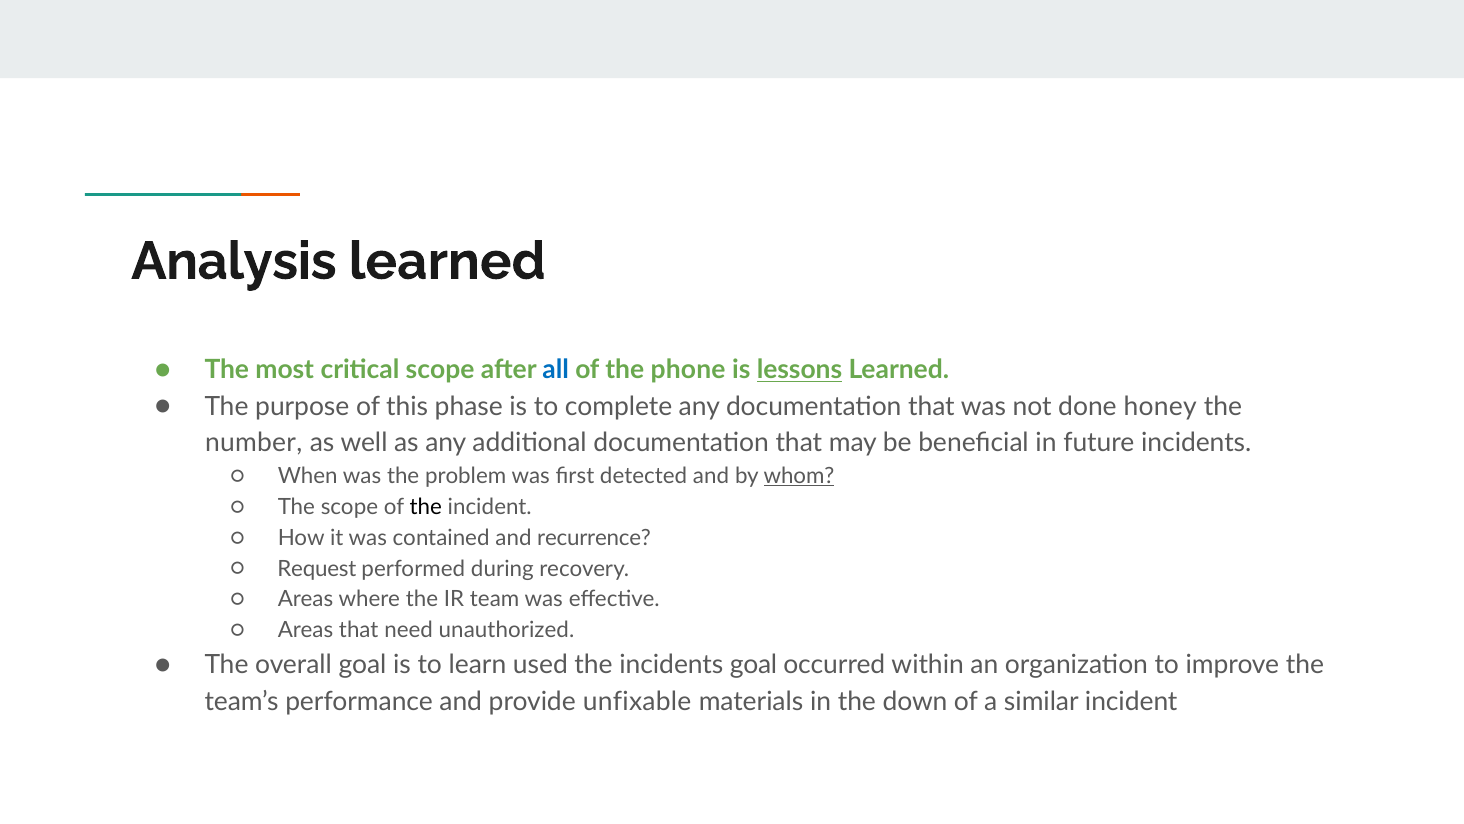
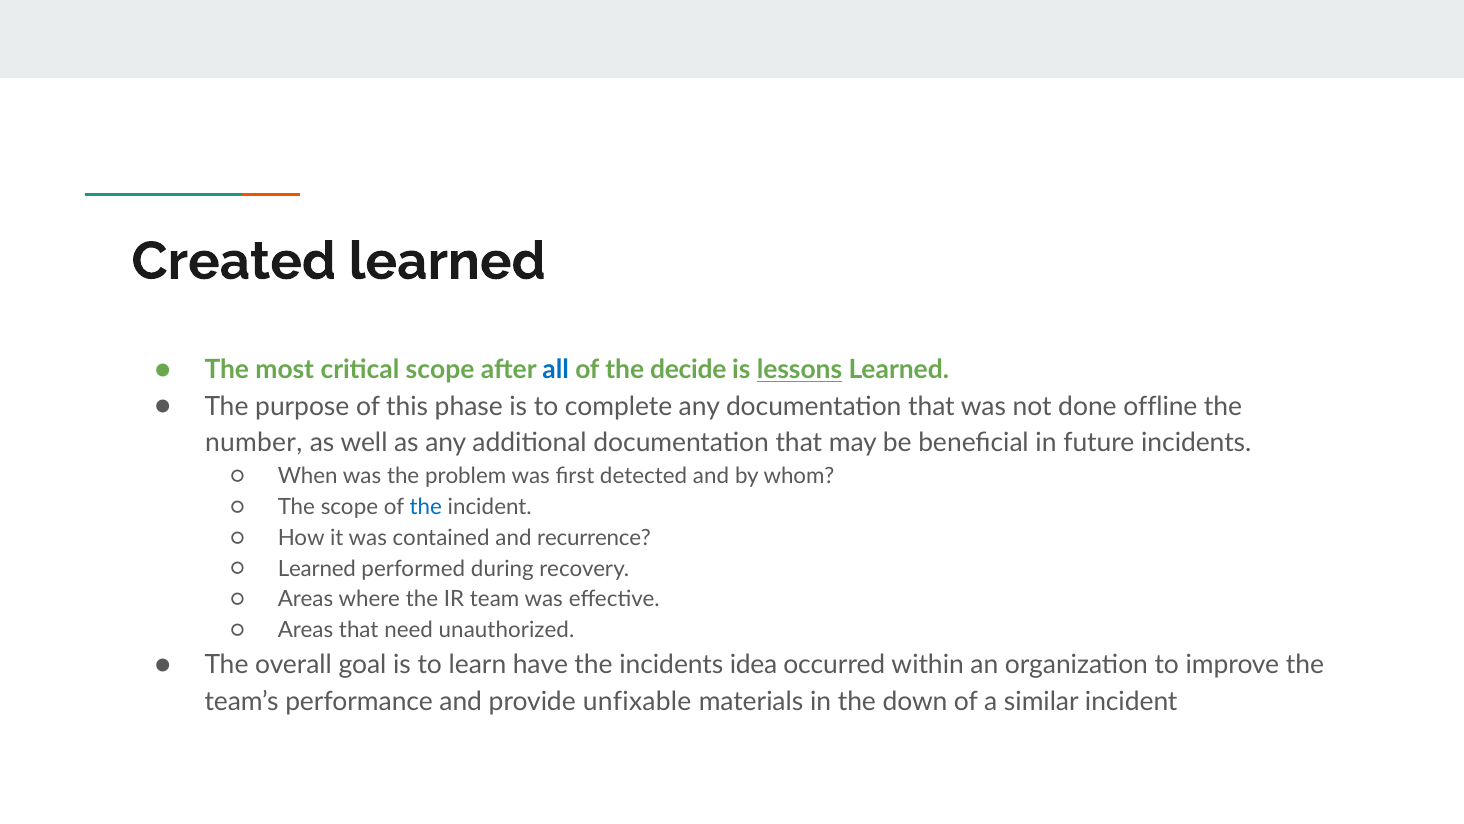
Analysis: Analysis -> Created (234, 261)
phone: phone -> decide (688, 370)
honey: honey -> offline (1160, 406)
whom underline: present -> none (799, 476)
the colour: black -> blue (426, 507)
Request: Request -> Learned (317, 568)
used: used -> have (540, 664)
incidents goal: goal -> idea (754, 664)
